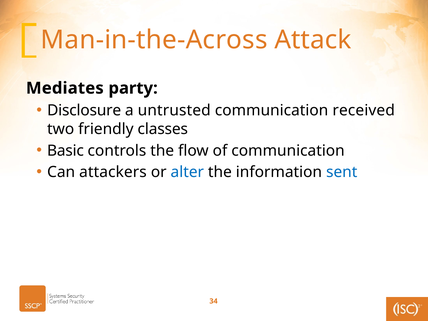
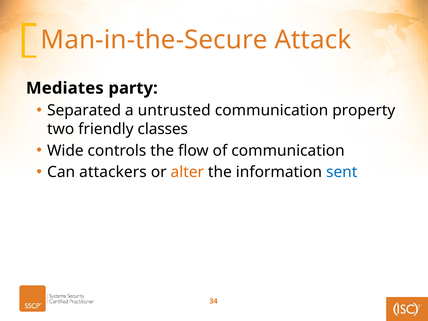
Man-in-the-Across: Man-in-the-Across -> Man-in-the-Secure (154, 40)
Disclosure: Disclosure -> Separated (84, 110)
received: received -> property (364, 110)
Basic: Basic -> Wide (65, 151)
alter colour: blue -> orange (187, 172)
